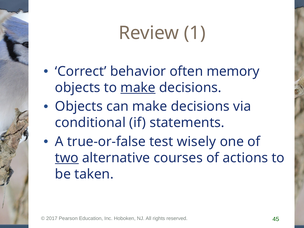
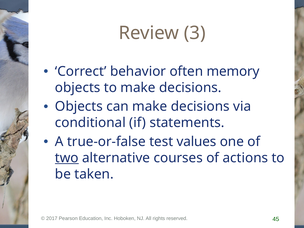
1: 1 -> 3 (195, 33)
make underline: present -> none (138, 88)
wisely: wisely -> values (197, 142)
